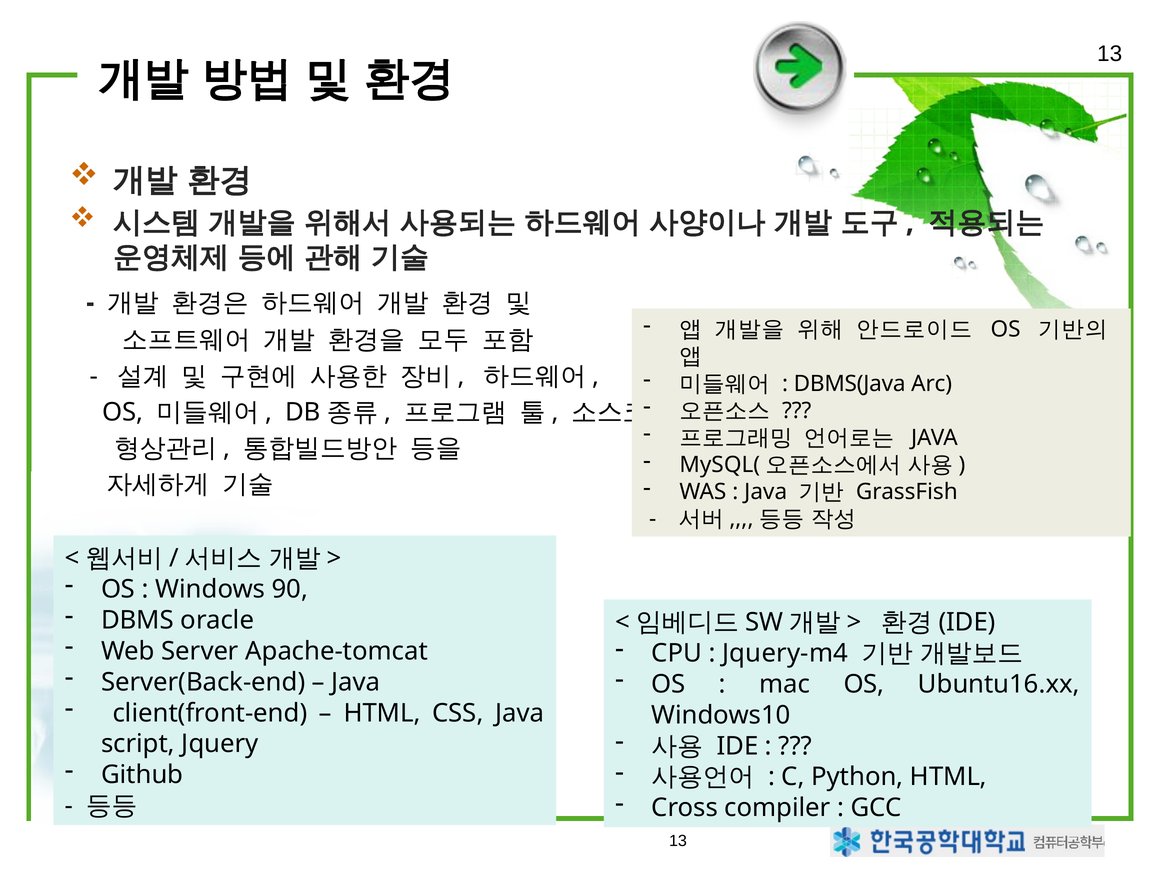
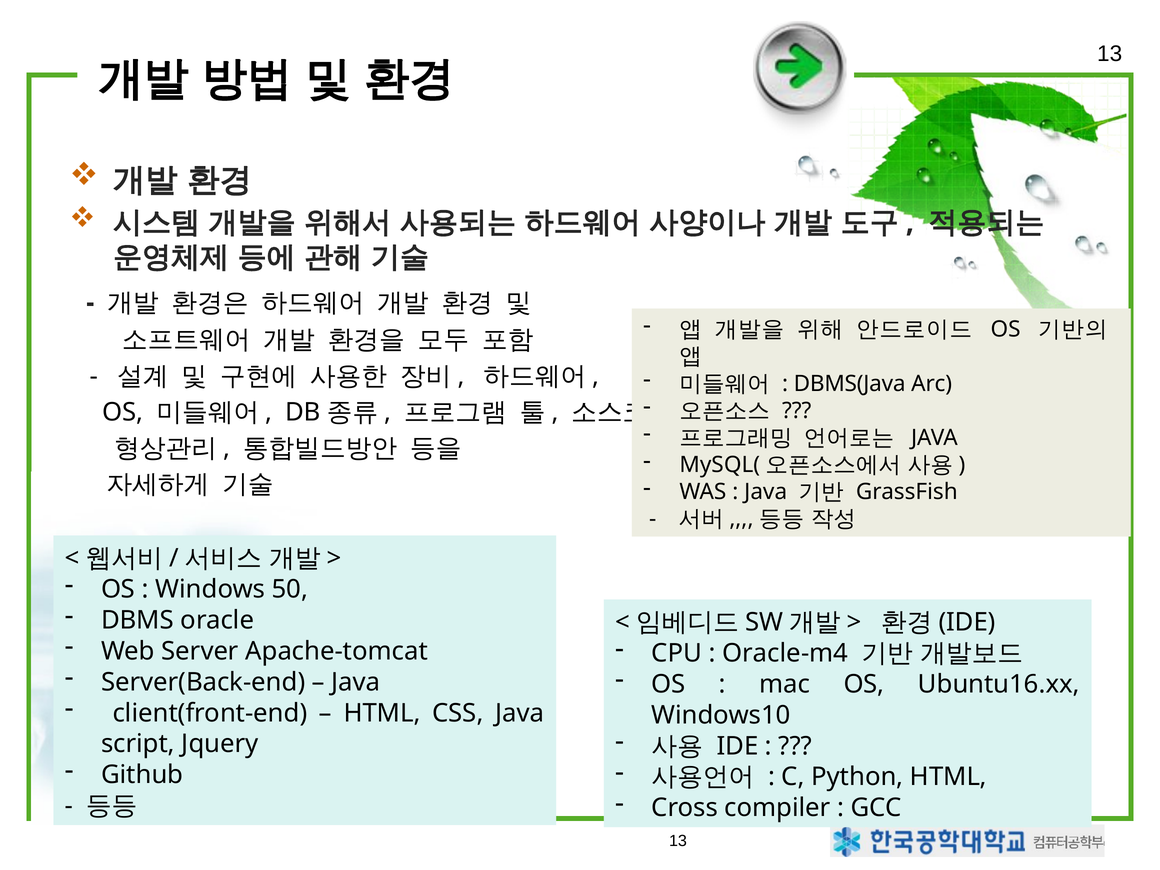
90: 90 -> 50 (290, 589)
Jquery-m4: Jquery-m4 -> Oracle-m4 (785, 653)
